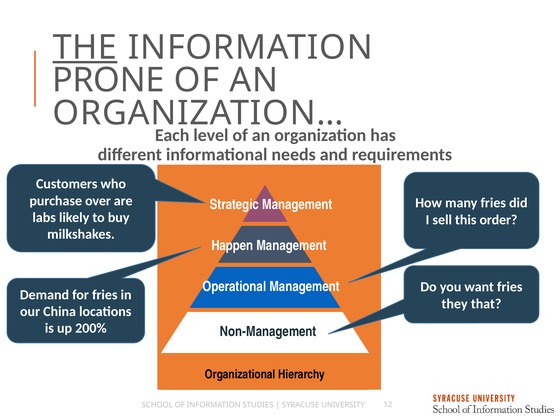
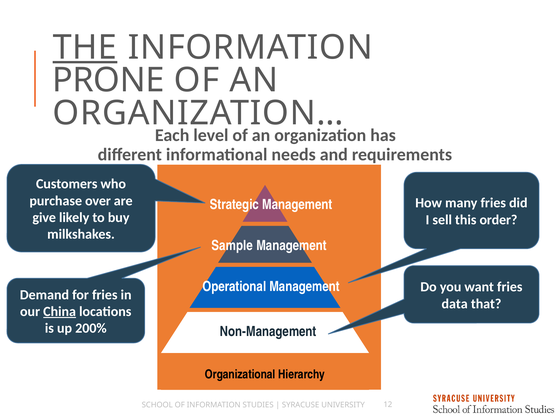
labs: labs -> give (44, 218)
Happen: Happen -> Sample (232, 246)
they: they -> data (455, 304)
China underline: none -> present (60, 312)
